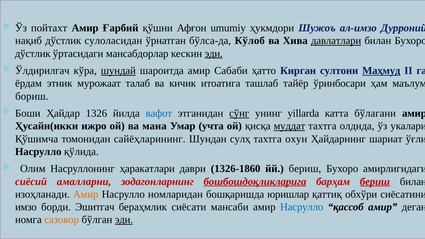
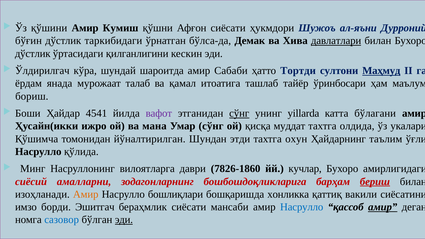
пойтахт: пойтахт -> қўшини (49, 28)
Ғарбий: Ғарбий -> Кумиш (121, 28)
Афғон umumiy: umumiy -> сиёсати (228, 28)
ал-имзо: ал-имзо -> ал-яъни (358, 28)
нақиб: нақиб -> бўғин (29, 41)
сулоласидан: сулоласидан -> таркибидаги (113, 41)
Кўлоб: Кўлоб -> Демак (250, 41)
мансабдорлар: мансабдорлар -> қилганлигини (137, 54)
эди underline: present -> none (214, 54)
шундай underline: present -> none (118, 71)
Кирган: Кирган -> Тортди (298, 71)
этник: этник -> янада (60, 83)
кичик: кичик -> қамал (183, 83)
1326: 1326 -> 4541 (96, 113)
вафот colour: blue -> purple (159, 113)
Умар учта: учта -> сўнг (211, 126)
муддат underline: present -> none (289, 126)
сайёҳларининг: сайёҳларининг -> йўналтирилган (150, 139)
сулҳ: сулҳ -> этди (240, 139)
шариат: шариат -> таълим (386, 139)
Олим: Олим -> Минг (33, 169)
ҳаракатлари: ҳаракатлари -> вилоятларга (147, 169)
1326-1860: 1326-1860 -> 7826-1860 (236, 169)
йй бериш: бериш -> кучлар (305, 169)
бошбошдоқликларига underline: present -> none (255, 182)
номларидан: номларидан -> бошлиқлари (175, 194)
юришлар: юришлар -> хонликка (288, 194)
обхўри: обхўри -> вакили (361, 194)
амир underline: none -> present (383, 207)
сазовор colour: orange -> blue (62, 220)
